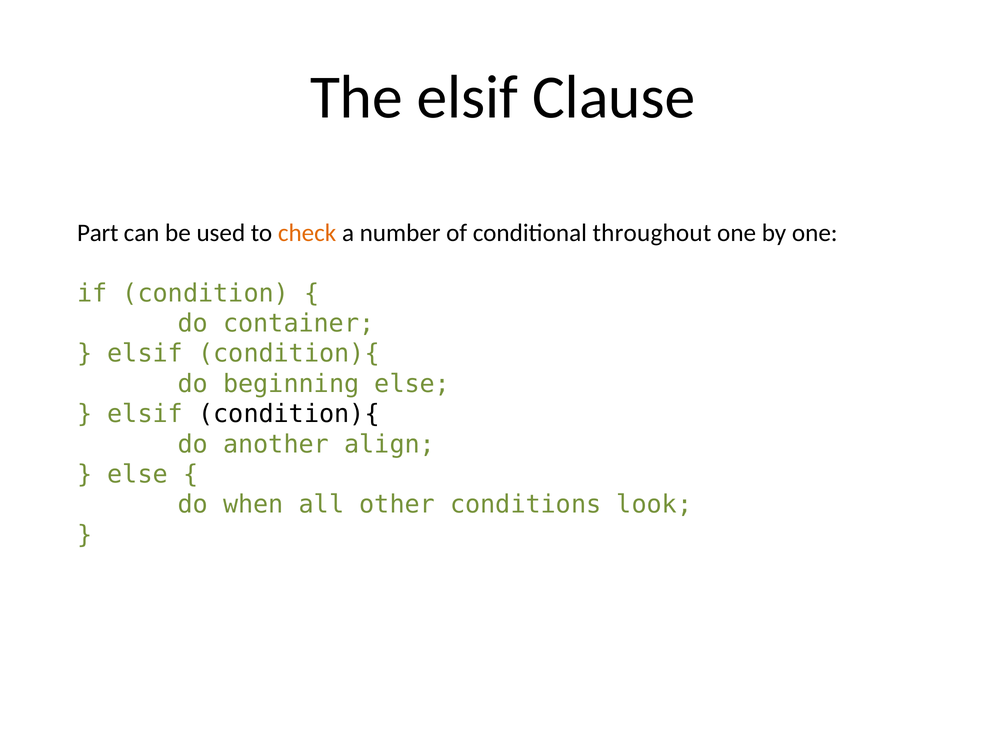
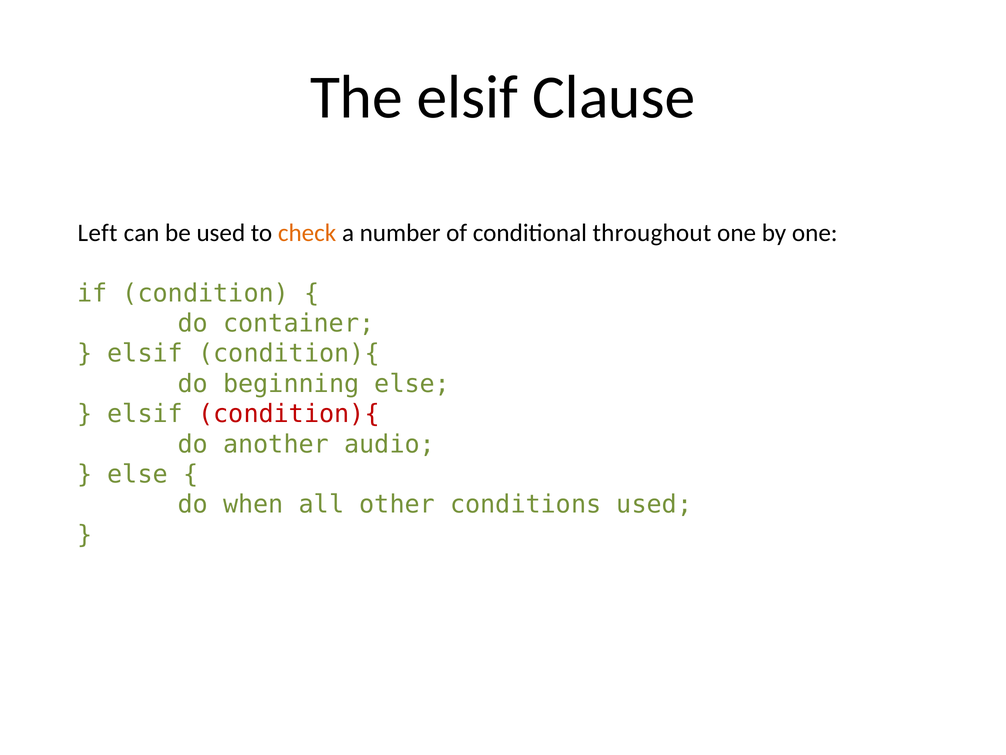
Part: Part -> Left (98, 233)
condition){ colour: black -> red (289, 414)
align: align -> audio (390, 444)
conditions look: look -> used (654, 504)
